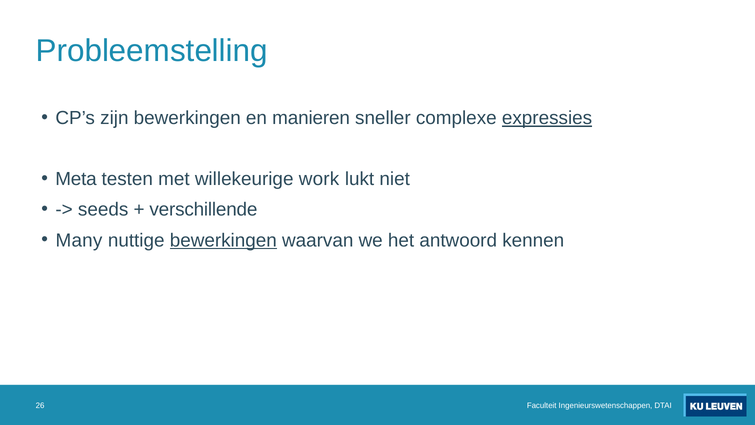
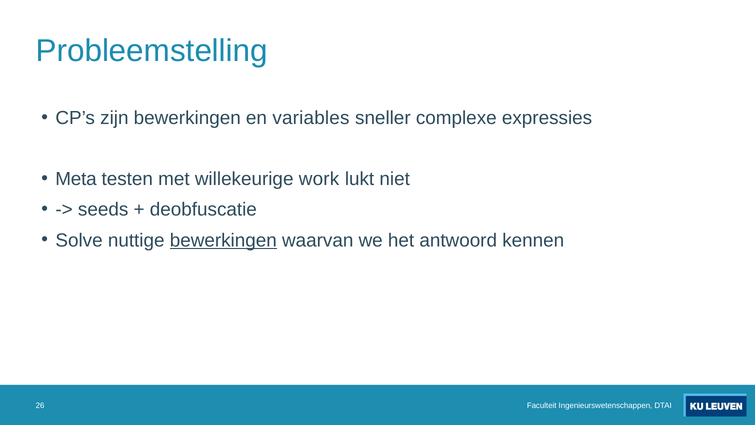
manieren: manieren -> variables (311, 118)
expressies underline: present -> none (547, 118)
verschillende: verschillende -> deobfuscatie (203, 210)
Many: Many -> Solve (79, 240)
